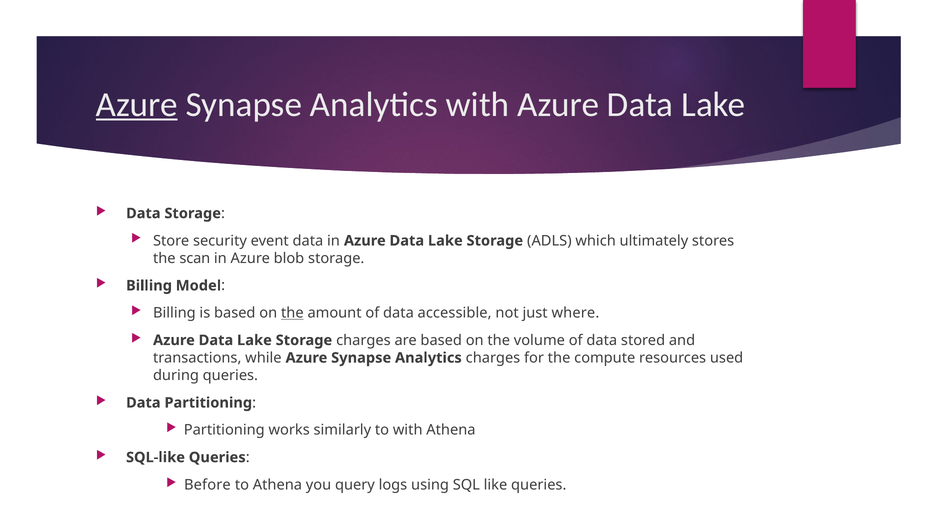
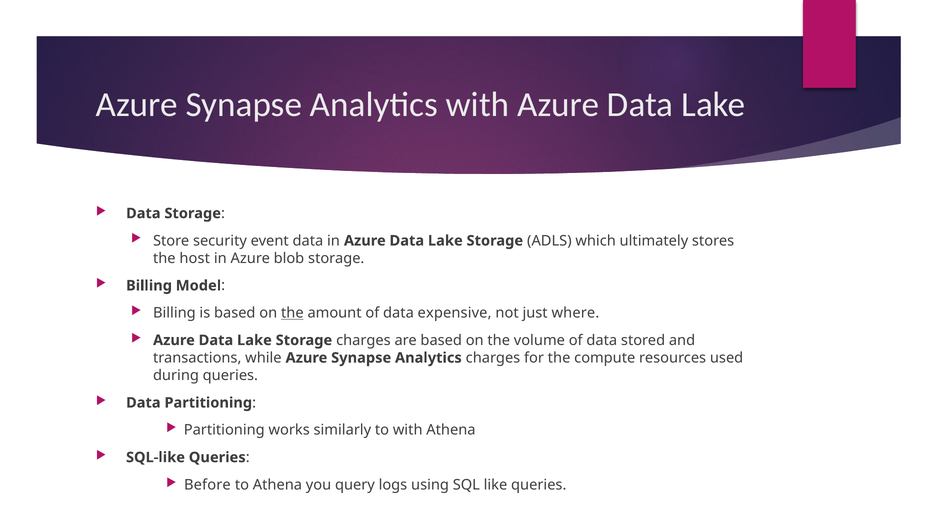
Azure underline: present -> none (137, 105)
scan: scan -> host (195, 259)
accessible: accessible -> expensive (455, 313)
